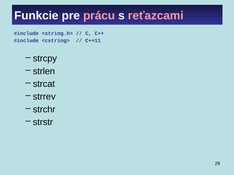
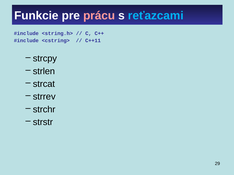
reťazcami colour: pink -> light blue (156, 16)
